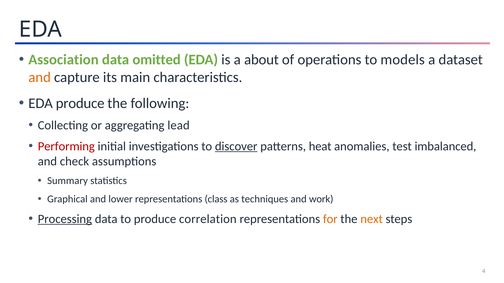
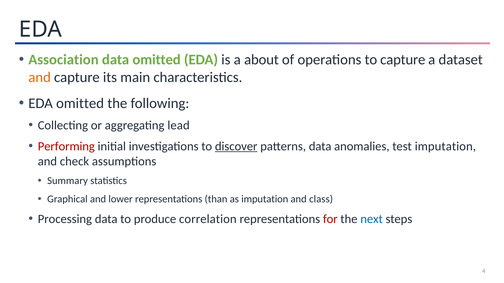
to models: models -> capture (403, 60)
EDA produce: produce -> omitted (80, 104)
patterns heat: heat -> data (320, 147)
test imbalanced: imbalanced -> imputation (445, 147)
class: class -> than (216, 200)
as techniques: techniques -> imputation (265, 200)
work: work -> class (321, 200)
Processing underline: present -> none (65, 219)
for colour: orange -> red (330, 219)
next colour: orange -> blue (372, 219)
